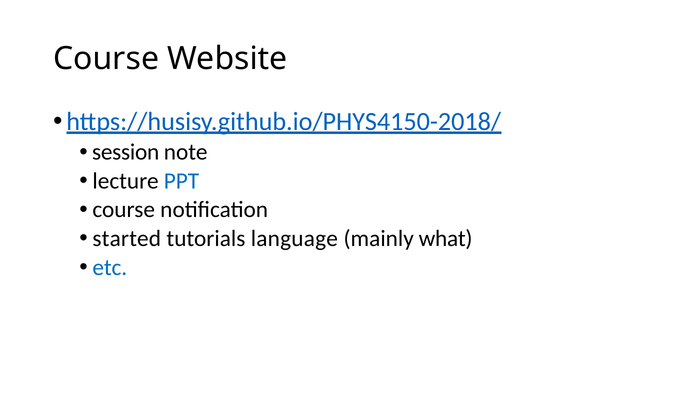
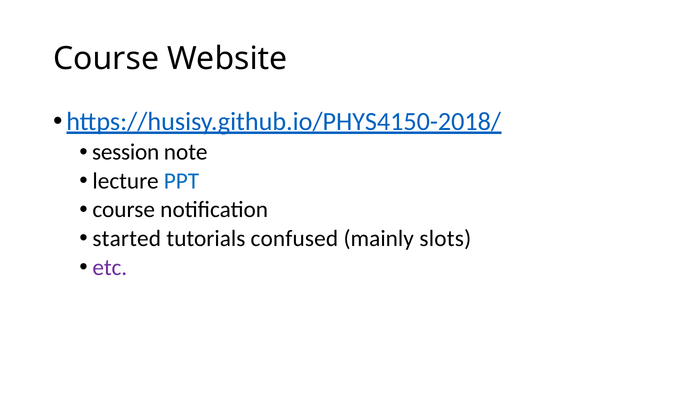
language: language -> confused (294, 238)
what: what -> slots (445, 238)
etc colour: blue -> purple (110, 267)
